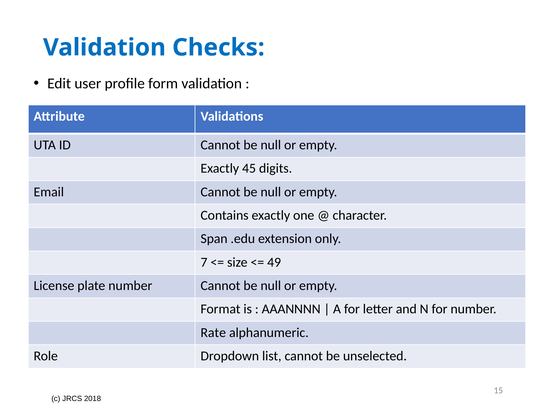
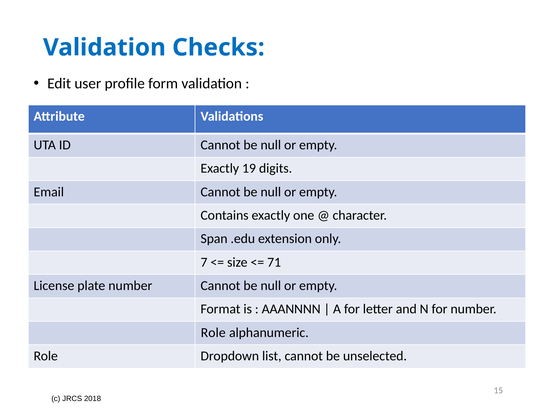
45: 45 -> 19 (249, 169)
49: 49 -> 71 (274, 263)
Rate: Rate -> Role (213, 333)
